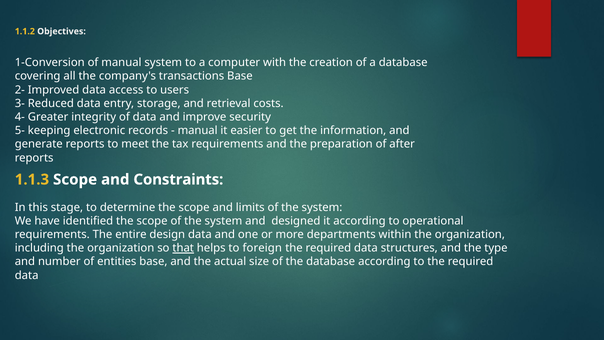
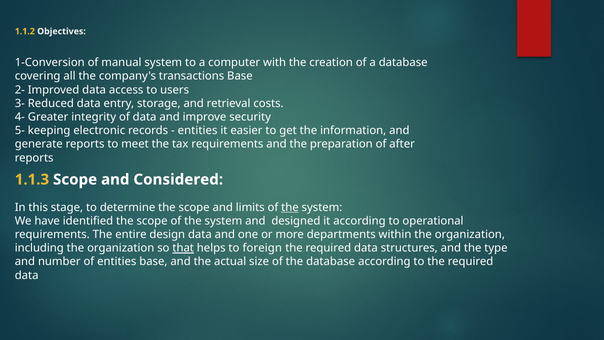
manual: manual -> entities (198, 130)
Constraints: Constraints -> Considered (178, 179)
the underline: none -> present (290, 207)
